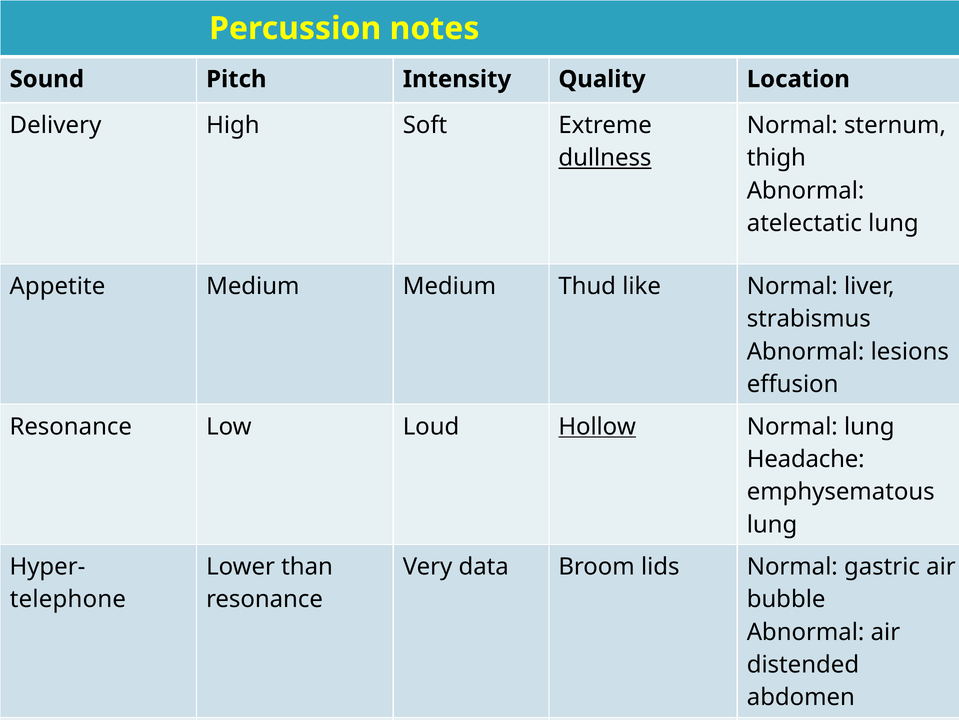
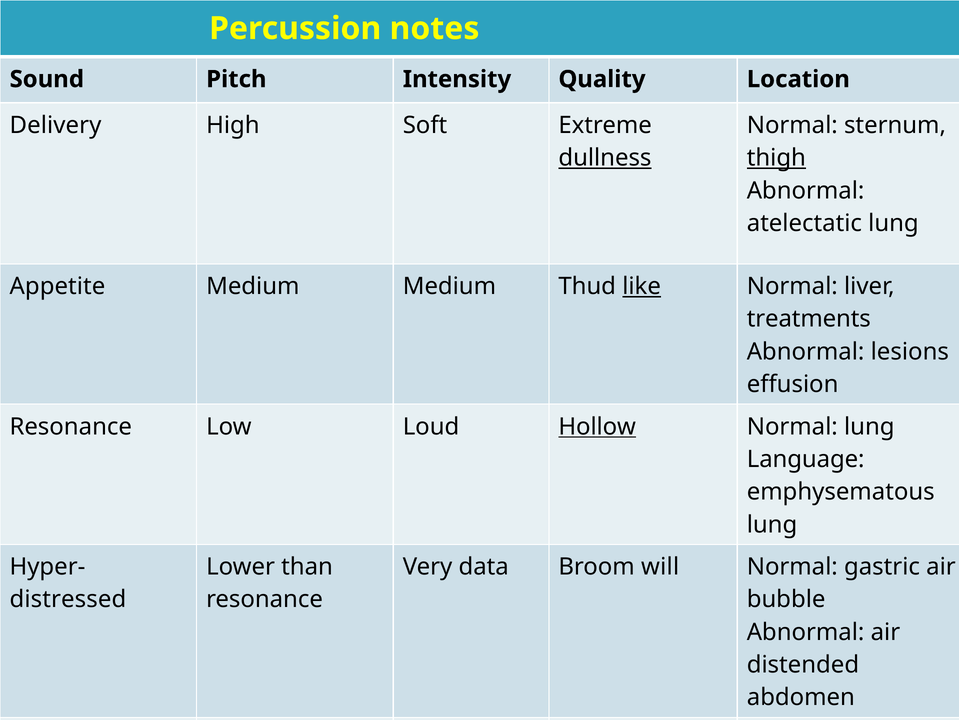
thigh underline: none -> present (776, 158)
like underline: none -> present (642, 286)
strabismus: strabismus -> treatments (809, 319)
Headache: Headache -> Language (806, 459)
lids: lids -> will (660, 566)
telephone: telephone -> distressed (68, 599)
